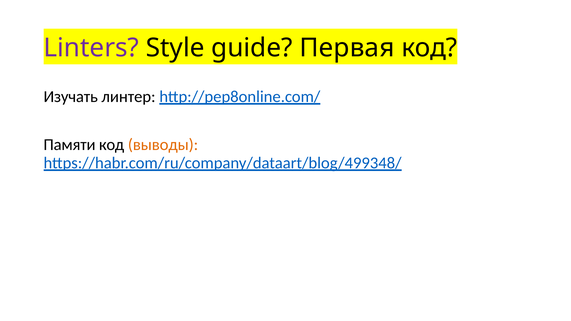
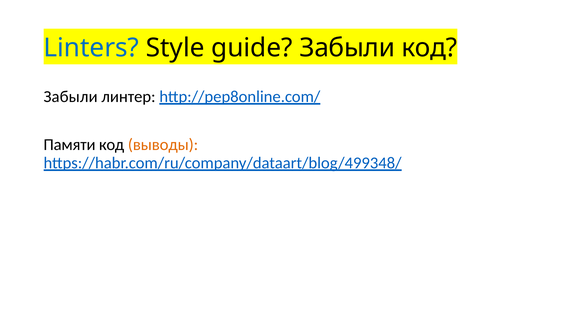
Linters colour: purple -> blue (91, 48)
guide Первая: Первая -> Забыли (347, 48)
Изучать: Изучать -> Забыли (71, 97)
